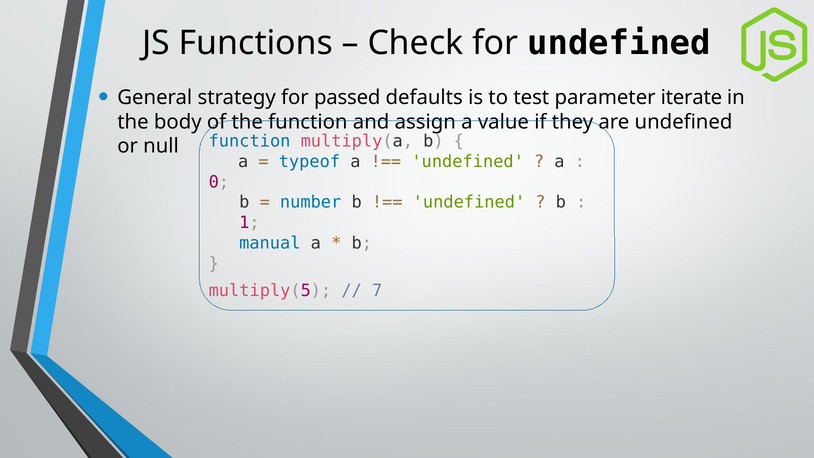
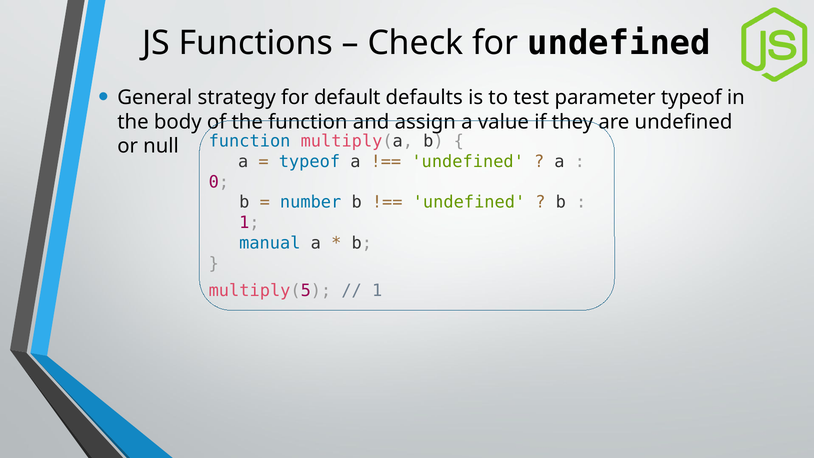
passed: passed -> default (347, 97)
parameter iterate: iterate -> typeof (691, 97)
7: 7 -> 1 (377, 290)
